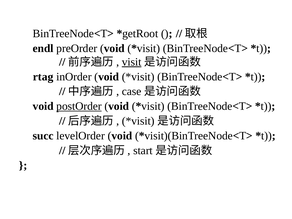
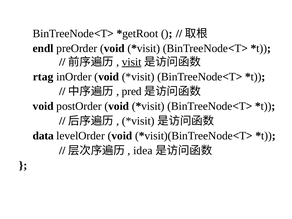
case: case -> pred (132, 91)
postOrder underline: present -> none (79, 106)
succ: succ -> data (43, 136)
start: start -> idea (143, 151)
